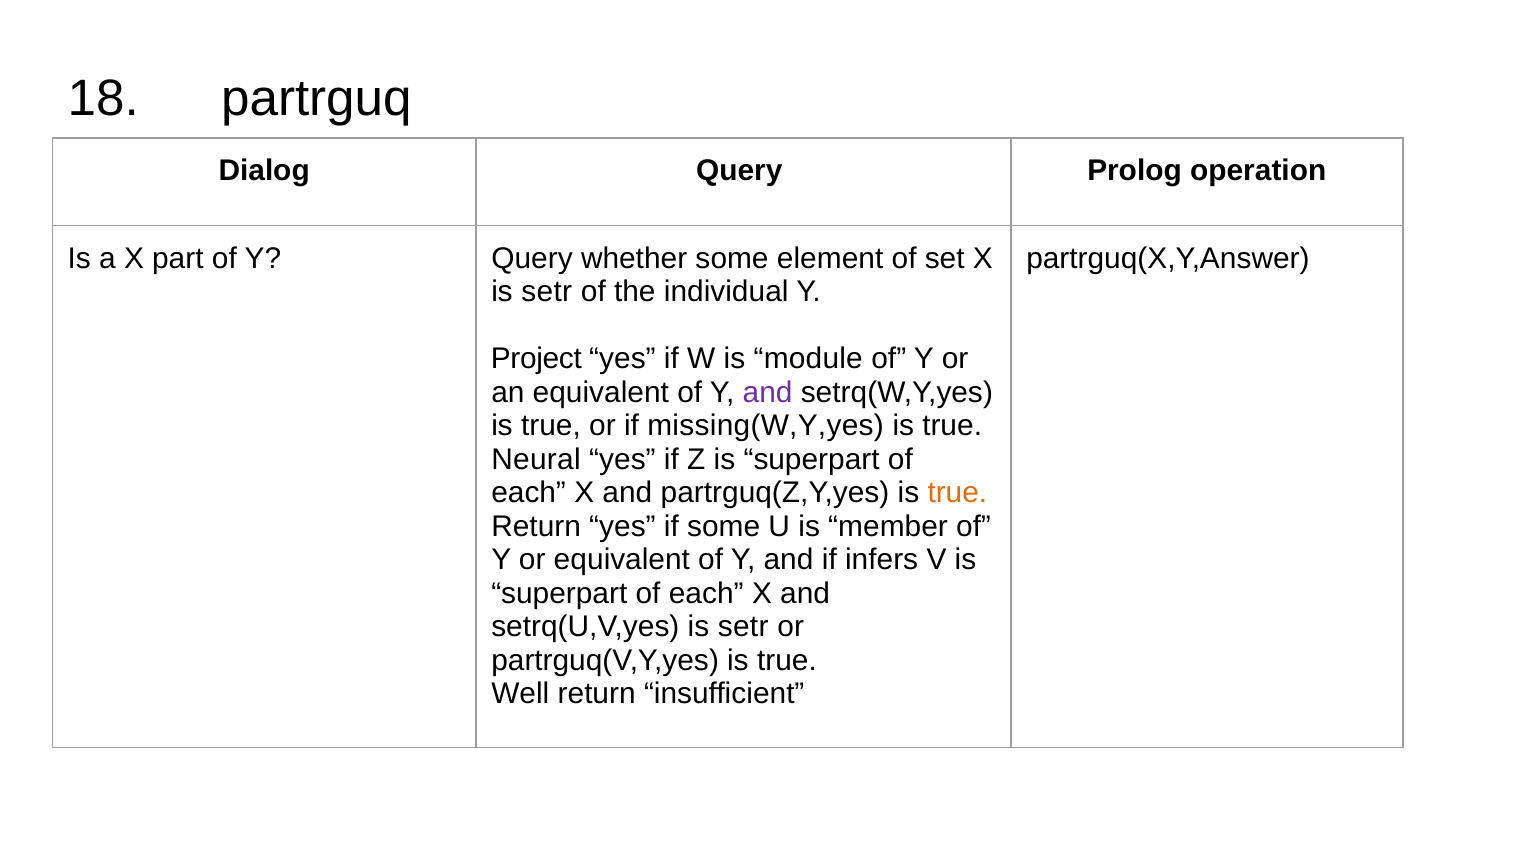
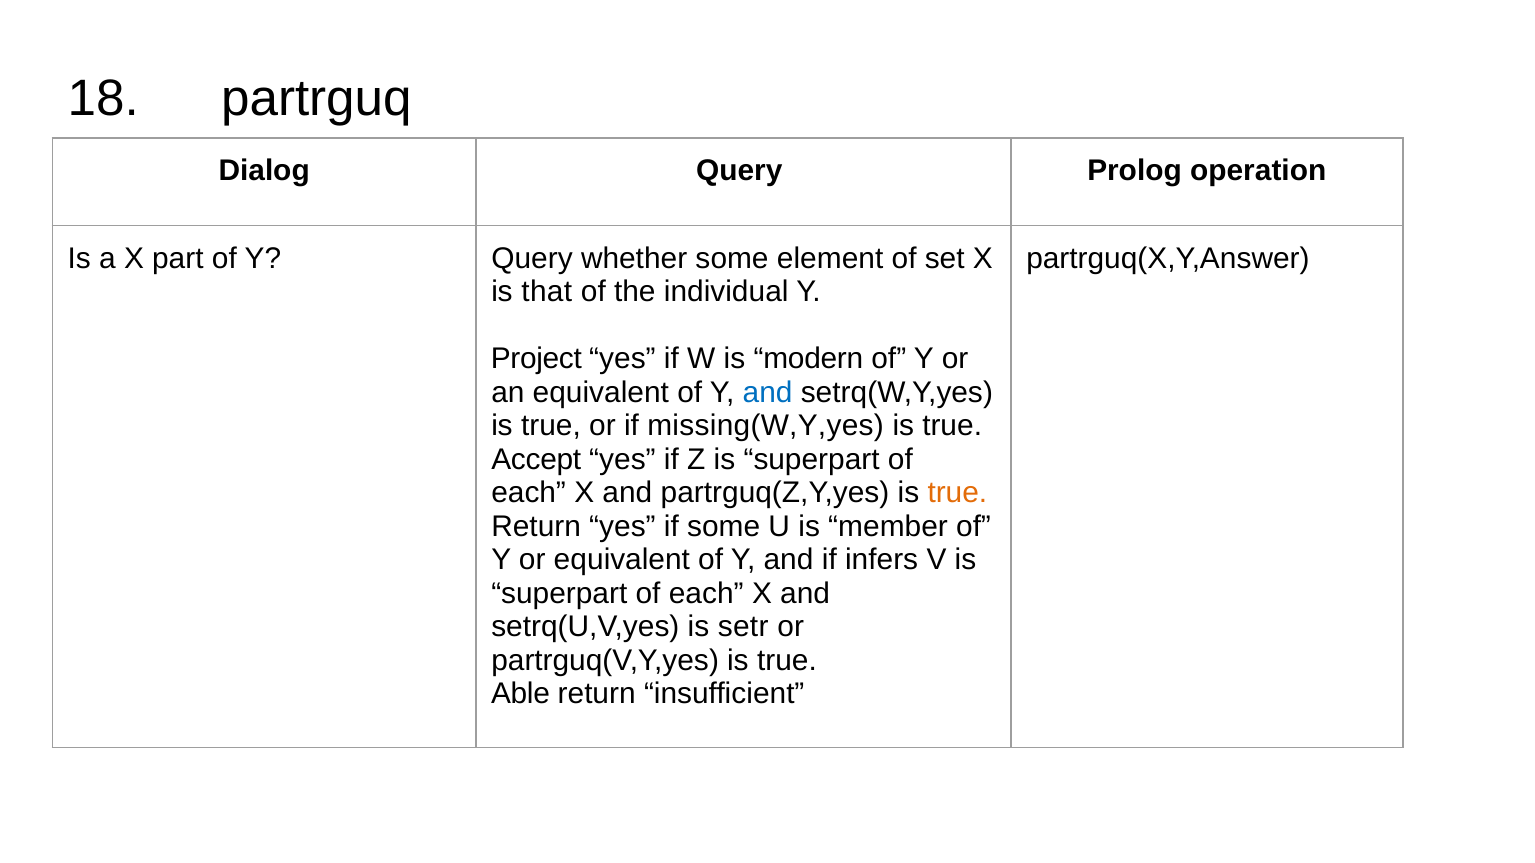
setr: setr -> that (547, 292)
module: module -> modern (808, 359)
and colour: purple -> blue (768, 393)
Neural: Neural -> Accept (536, 460)
Well: Well -> Able (520, 694)
